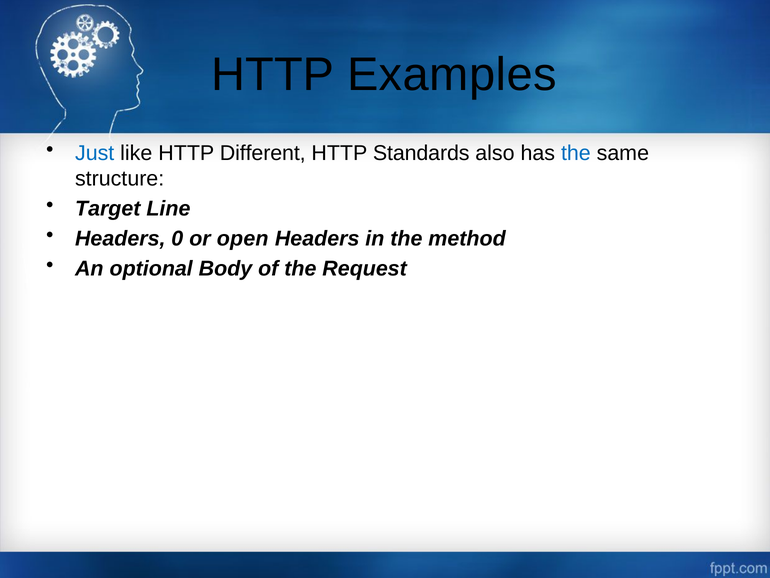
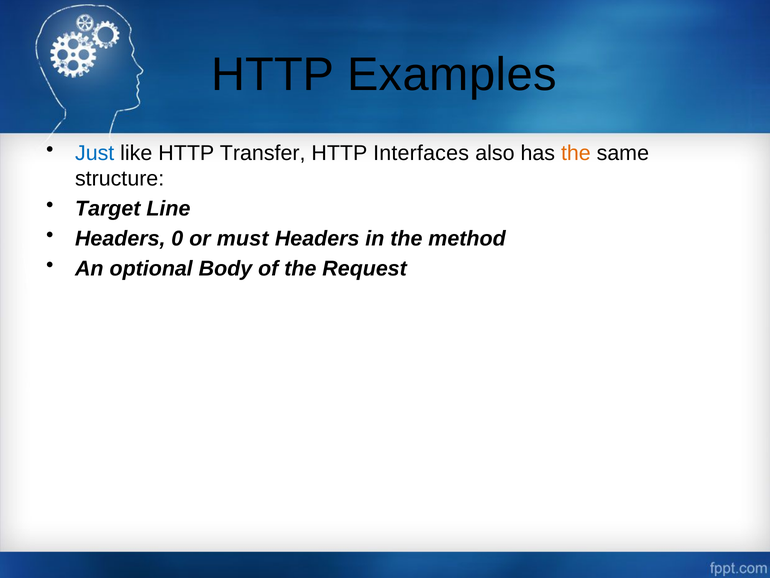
Different: Different -> Transfer (263, 153)
Standards: Standards -> Interfaces (421, 153)
the colour: blue -> orange (576, 153)
open: open -> must (243, 239)
